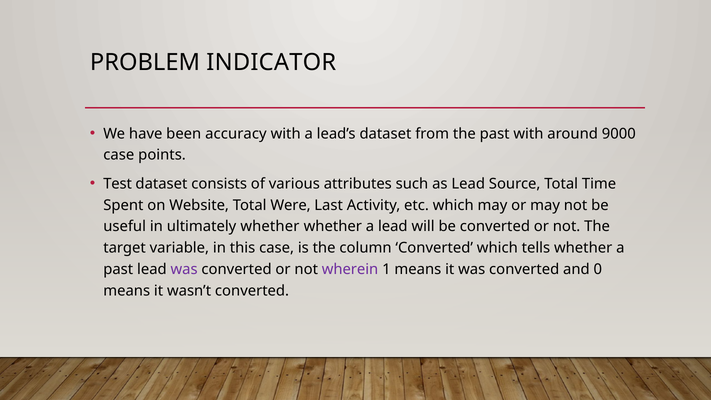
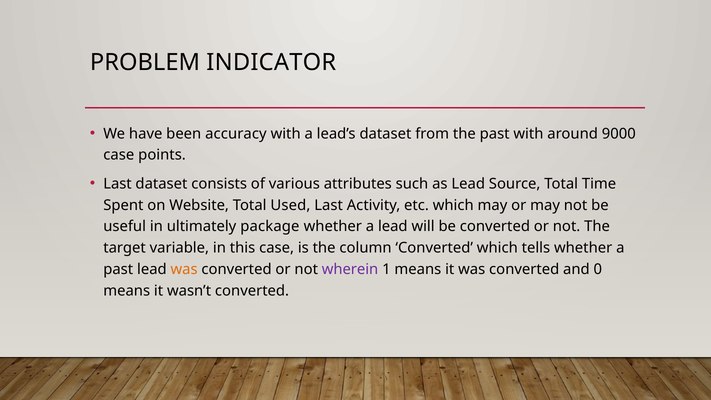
Test: Test -> Last (118, 184)
Were: Were -> Used (290, 205)
ultimately whether: whether -> package (270, 227)
was colour: purple -> orange (184, 269)
